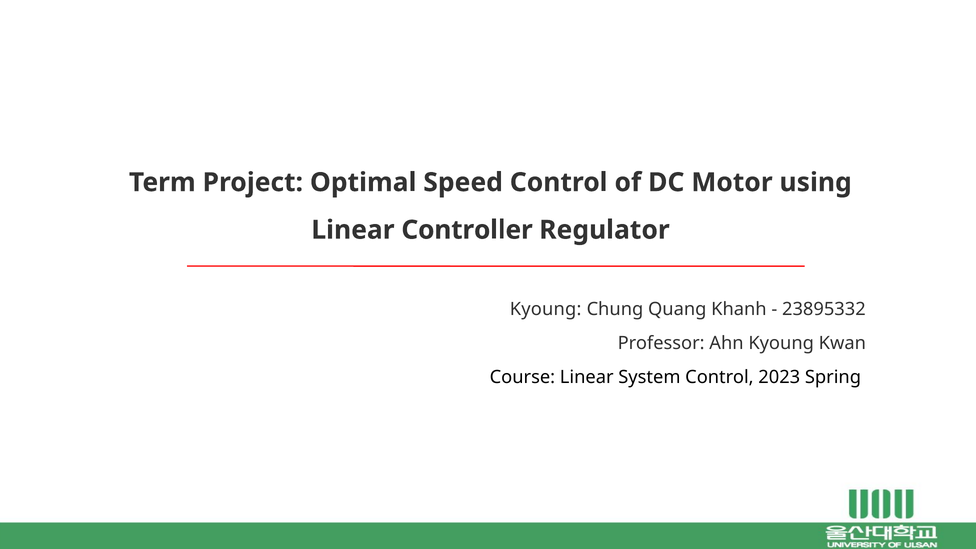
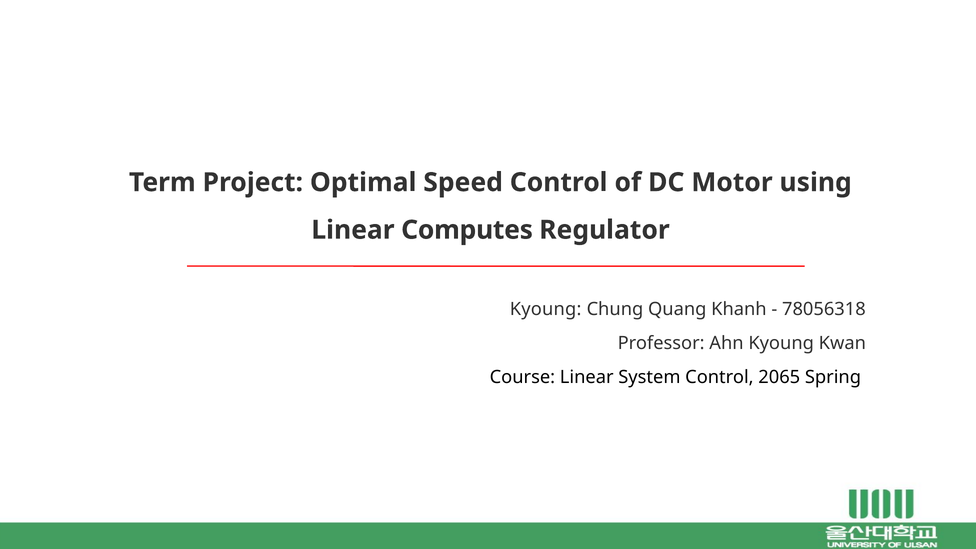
Controller: Controller -> Computes (467, 230)
23895332: 23895332 -> 78056318 (824, 309)
2023: 2023 -> 2065 (779, 377)
